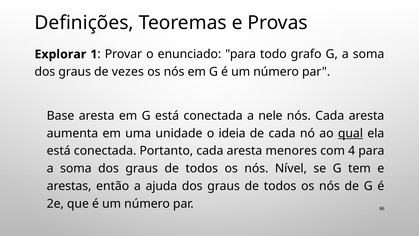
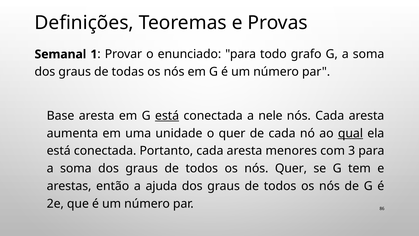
Explorar: Explorar -> Semanal (60, 54)
vezes: vezes -> todas (128, 72)
está underline: none -> present (167, 116)
o ideia: ideia -> quer (232, 133)
4: 4 -> 3 (352, 151)
nós Nível: Nível -> Quer (291, 168)
